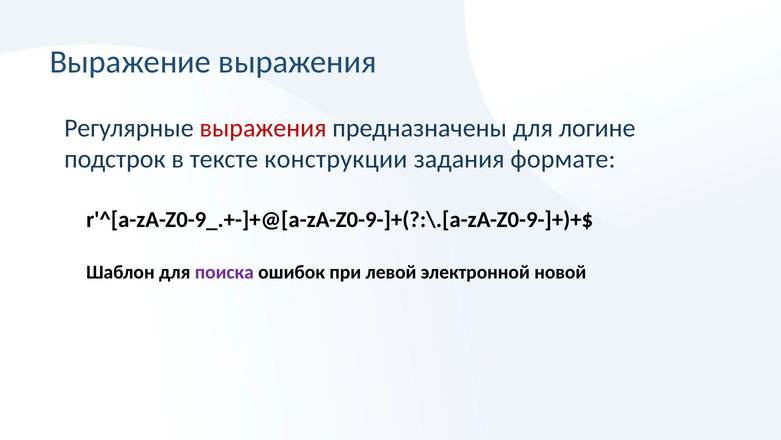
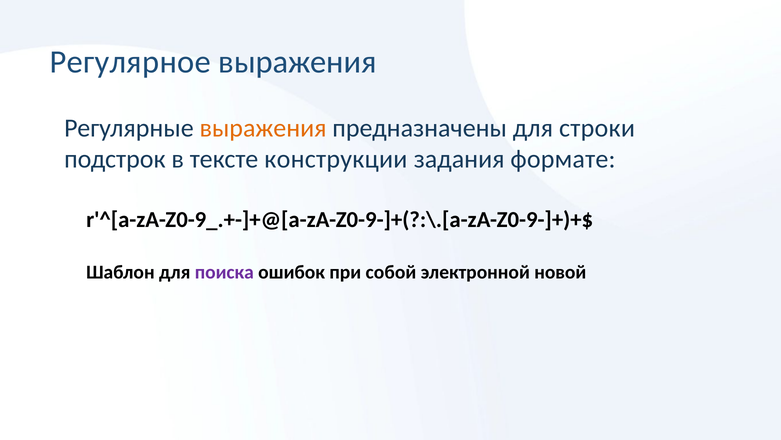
Выражение: Выражение -> Регулярное (130, 62)
выражения colour: red -> orange (263, 128)
логине: логине -> строки (597, 128)
левой: левой -> собой (391, 272)
